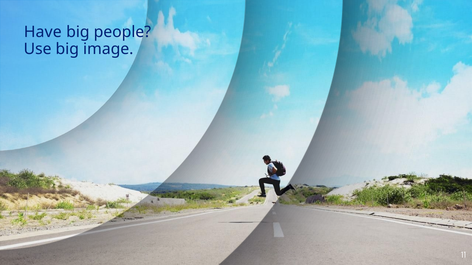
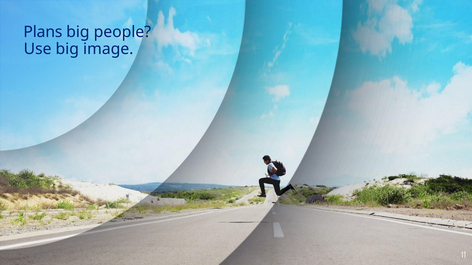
Have: Have -> Plans (43, 32)
